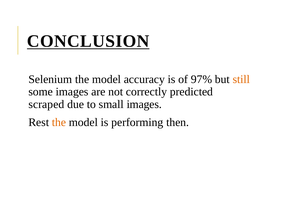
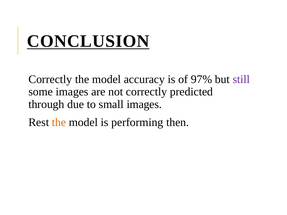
Selenium: Selenium -> Correctly (50, 79)
still colour: orange -> purple (241, 79)
scraped: scraped -> through (46, 104)
